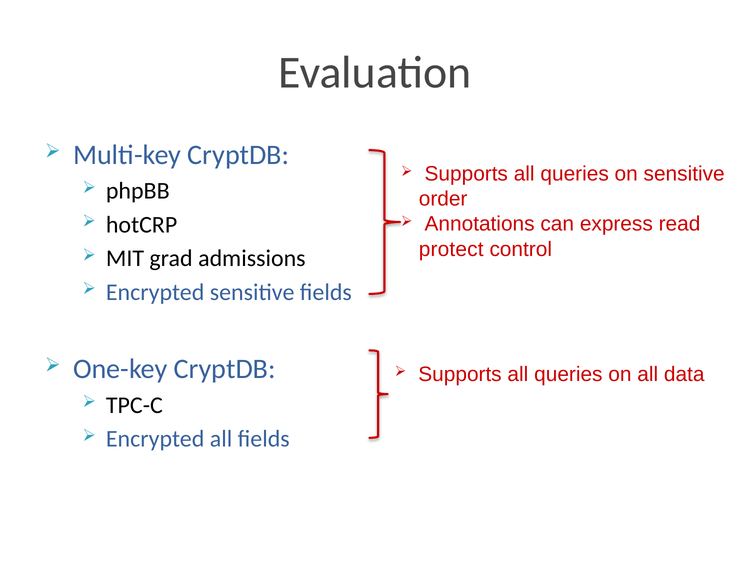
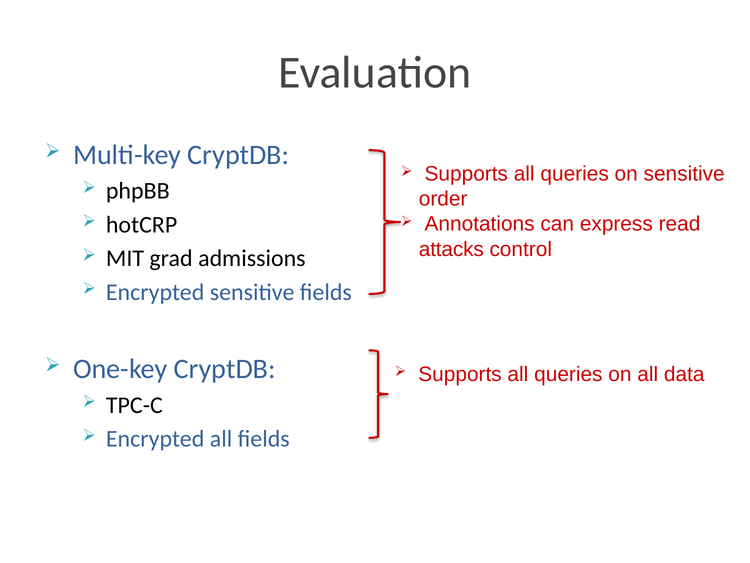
protect: protect -> attacks (451, 249)
